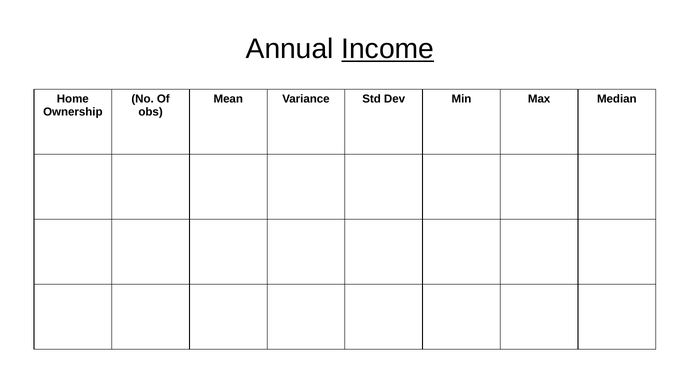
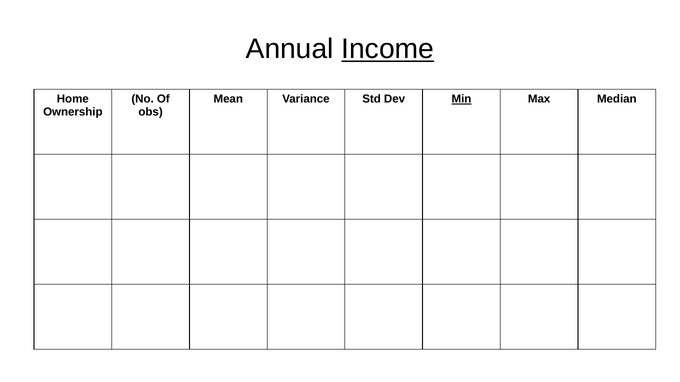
Min underline: none -> present (461, 99)
